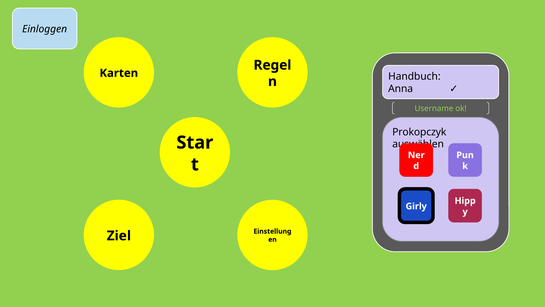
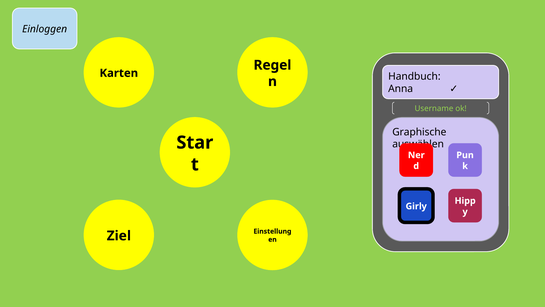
Prokopczyk: Prokopczyk -> Graphische (419, 132)
